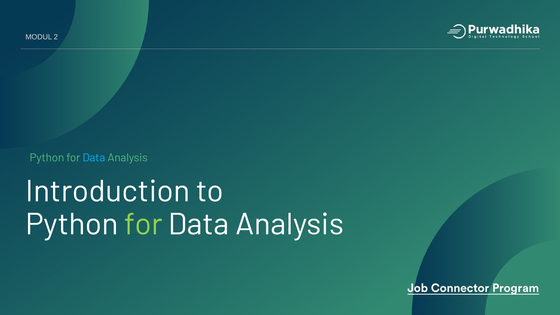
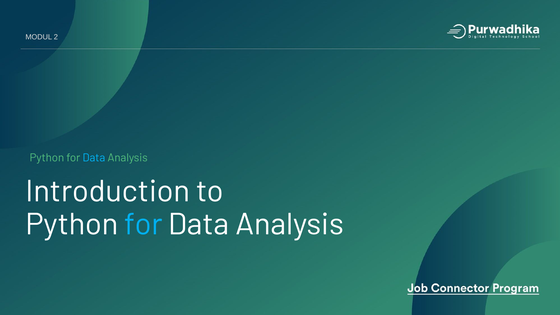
for colour: light green -> light blue (143, 224)
